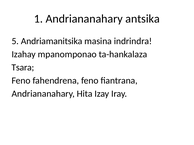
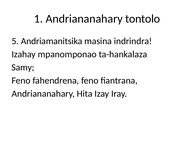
antsika: antsika -> tontolo (143, 19)
Tsara: Tsara -> Samy (23, 68)
